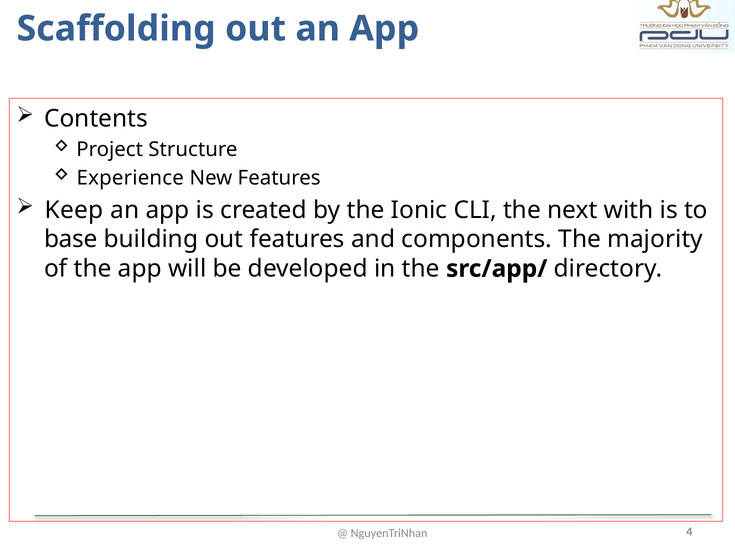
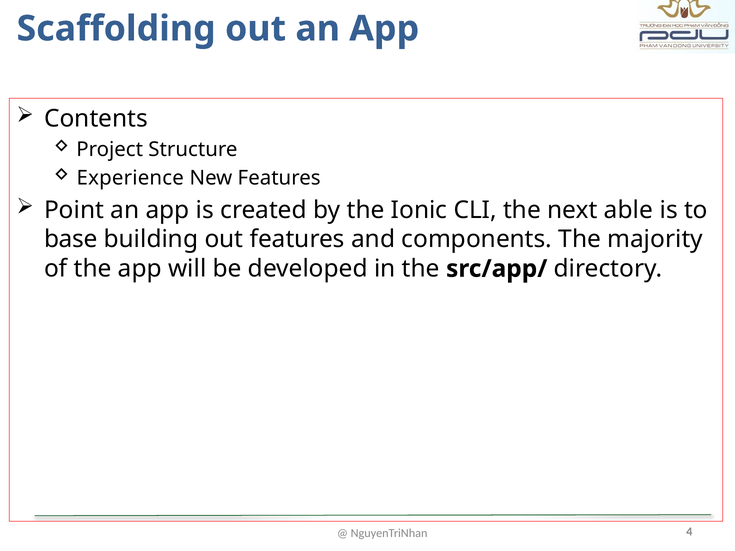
Keep: Keep -> Point (74, 210)
with: with -> able (629, 210)
